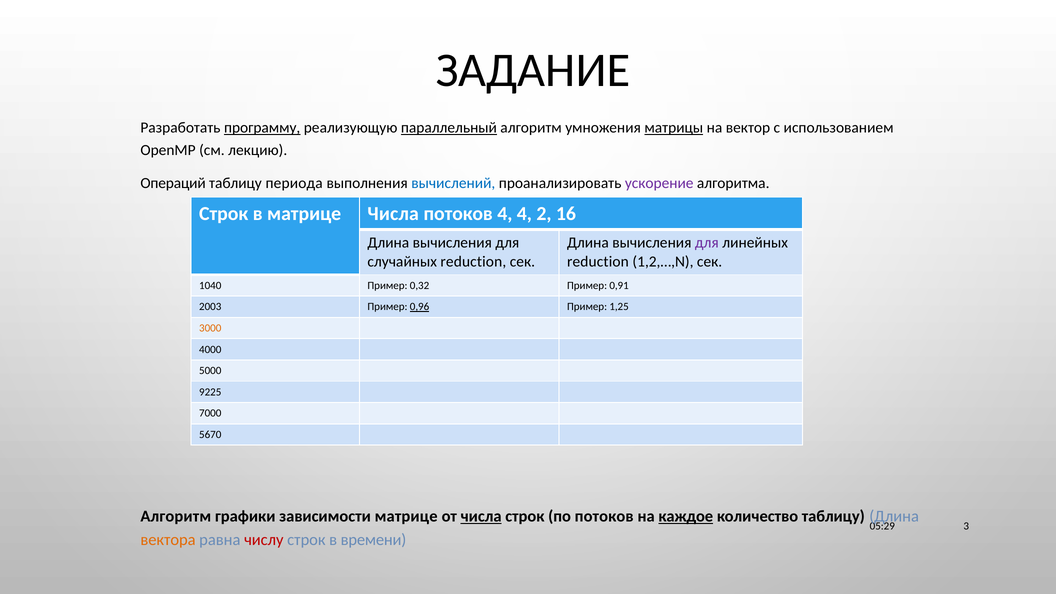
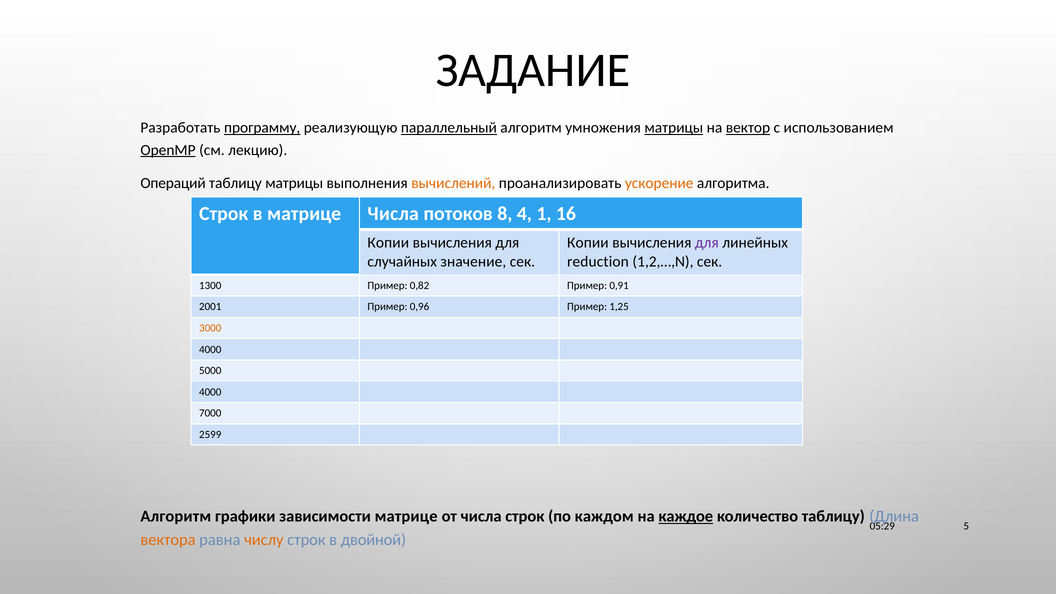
вектор underline: none -> present (748, 128)
OpenMP underline: none -> present (168, 150)
таблицу периода: периода -> матрицы (294, 183)
вычислений colour: blue -> orange (453, 183)
ускорение colour: purple -> orange (659, 183)
потоков 4: 4 -> 8 (505, 214)
2: 2 -> 1 (544, 214)
Длина: Длина -> Копии (388, 243)
Длина: Длина -> Копии (588, 243)
случайных reduction: reduction -> значение (473, 262)
1040: 1040 -> 1300 (210, 286)
0,32: 0,32 -> 0,82 (420, 286)
2003: 2003 -> 2001 (210, 307)
0,96 underline: present -> none (420, 307)
9225: 9225 -> 4000 (210, 392)
5670: 5670 -> 2599 (210, 435)
числа underline: present -> none (481, 516)
по потоков: потоков -> каждом (604, 516)
3: 3 -> 5 (966, 526)
числу colour: red -> orange (264, 540)
времени: времени -> двойной (373, 540)
